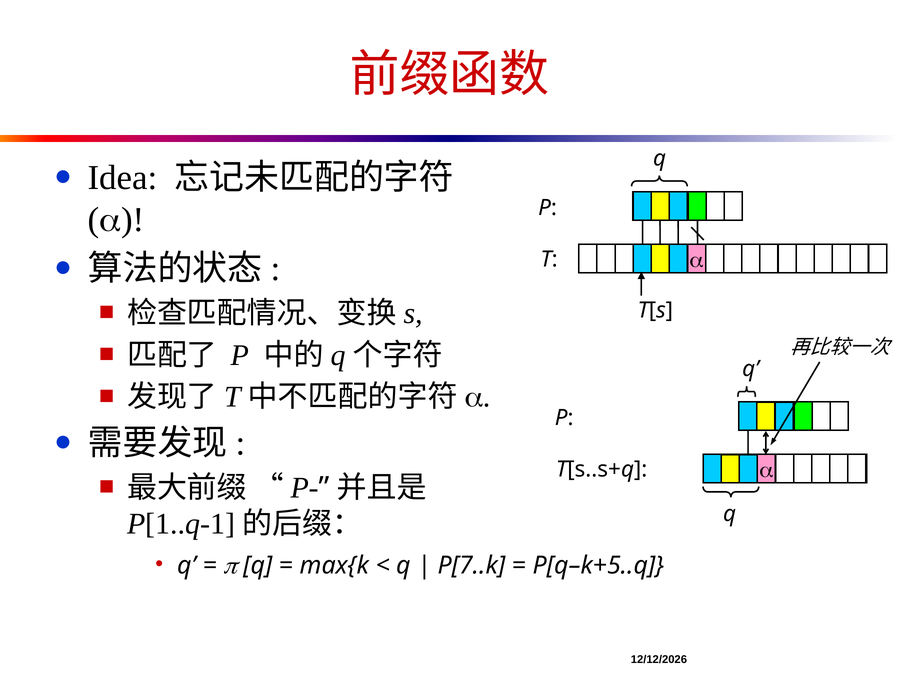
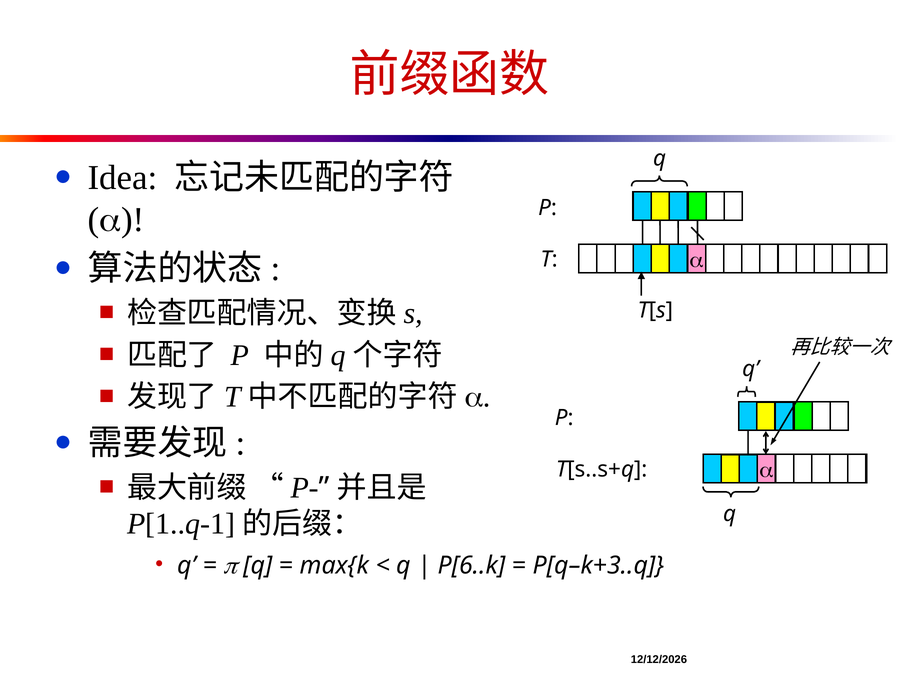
P[7..k: P[7..k -> P[6..k (472, 566)
P[q–k+5..q: P[q–k+5..q -> P[q–k+3..q (598, 566)
